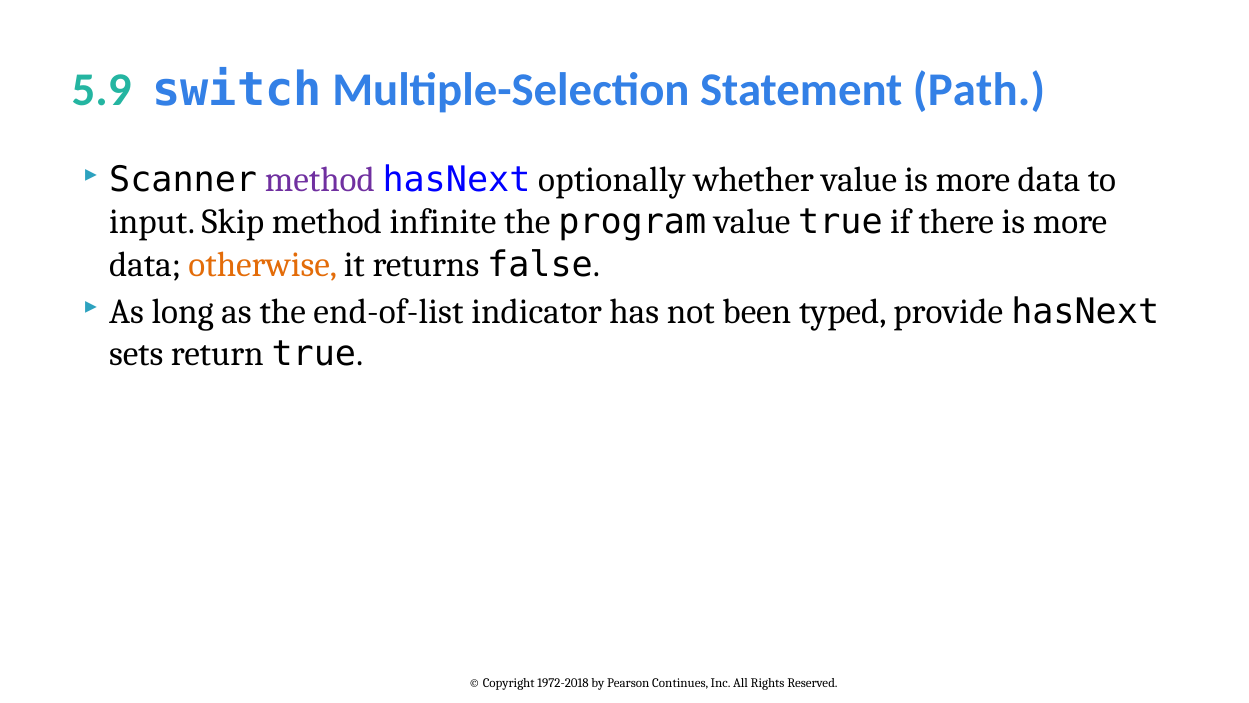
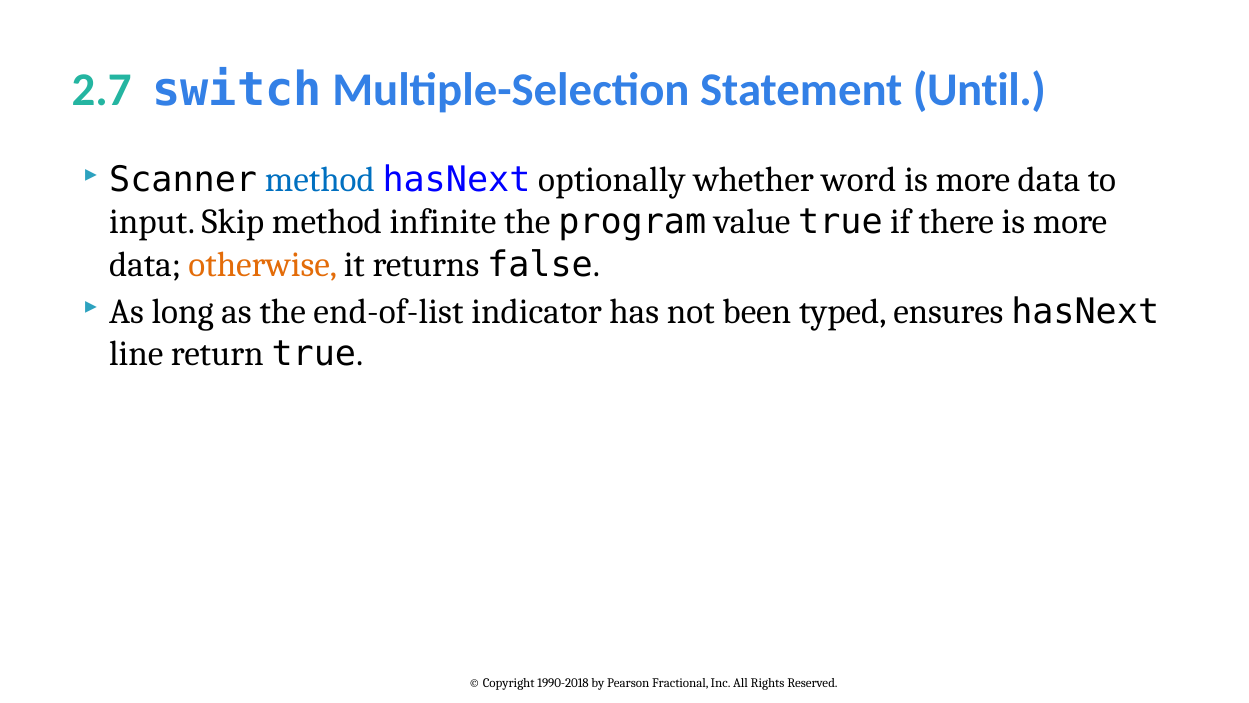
5.9: 5.9 -> 2.7 (102, 90)
Path: Path -> Until (979, 90)
method colour: purple -> blue (320, 180)
whether value: value -> word (859, 180)
provide: provide -> ensures (948, 312)
sets: sets -> line (136, 354)
1972-2018: 1972-2018 -> 1990-2018 (563, 682)
Continues: Continues -> Fractional (680, 682)
